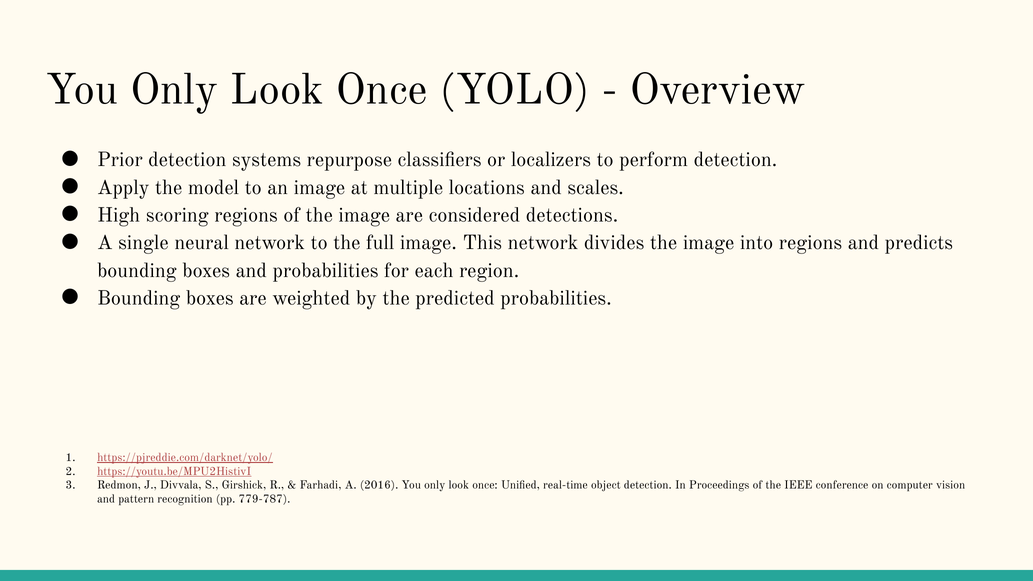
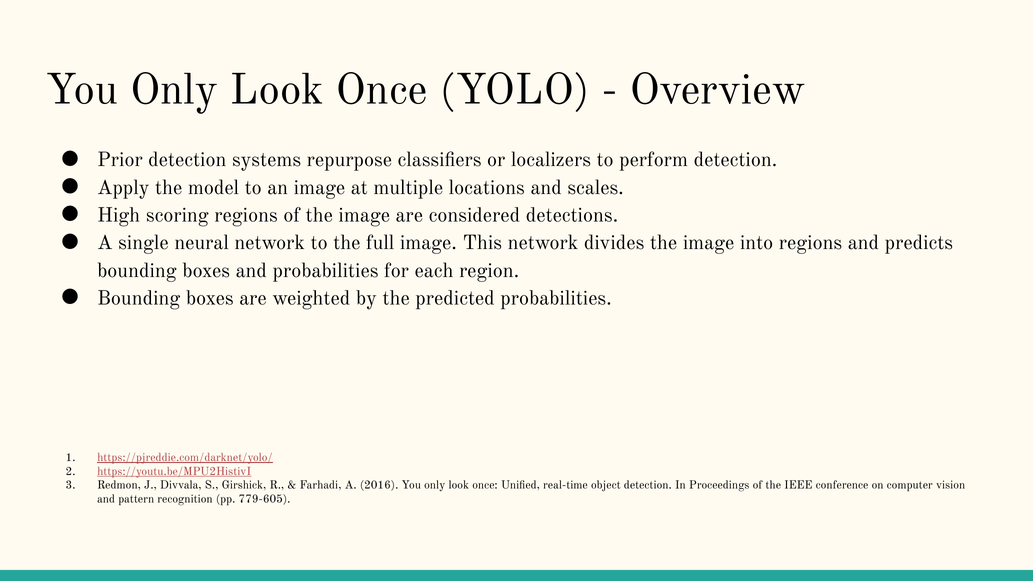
779-787: 779-787 -> 779-605 (264, 499)
